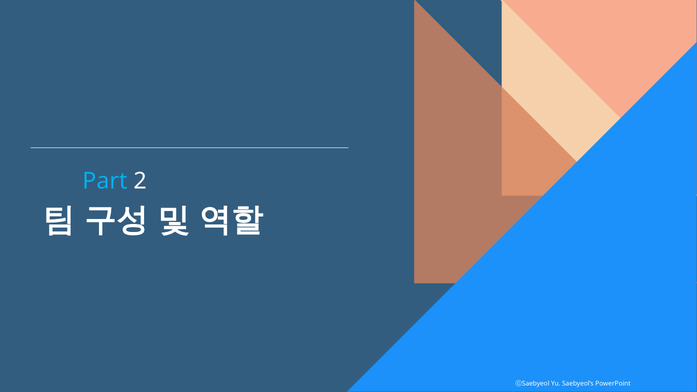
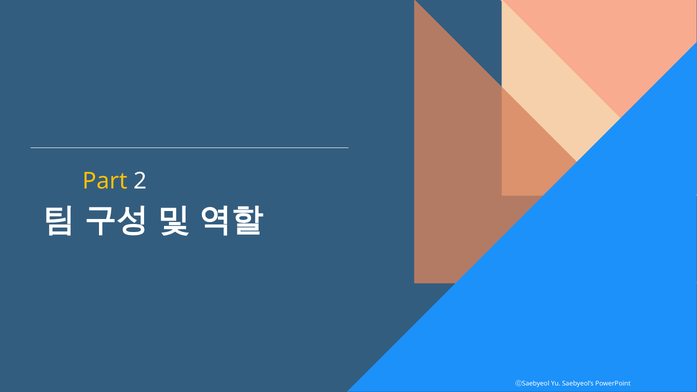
Part colour: light blue -> yellow (105, 181)
